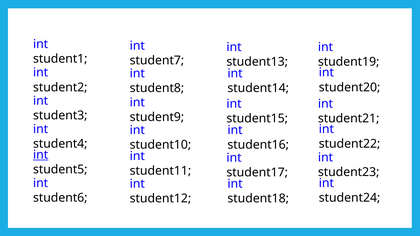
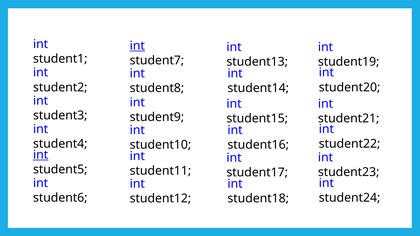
int underline: none -> present (137, 46)
